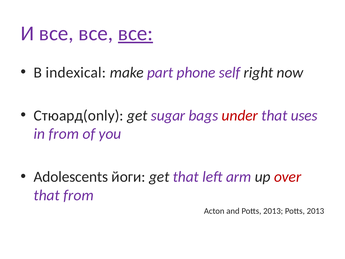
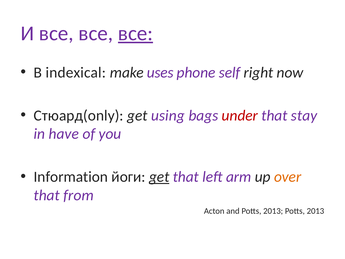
part: part -> uses (160, 72)
sugar: sugar -> using (168, 115)
uses: uses -> stay (304, 115)
in from: from -> have (64, 134)
Adolescents: Adolescents -> Information (71, 177)
get underline: none -> present (159, 177)
over colour: red -> orange (288, 177)
